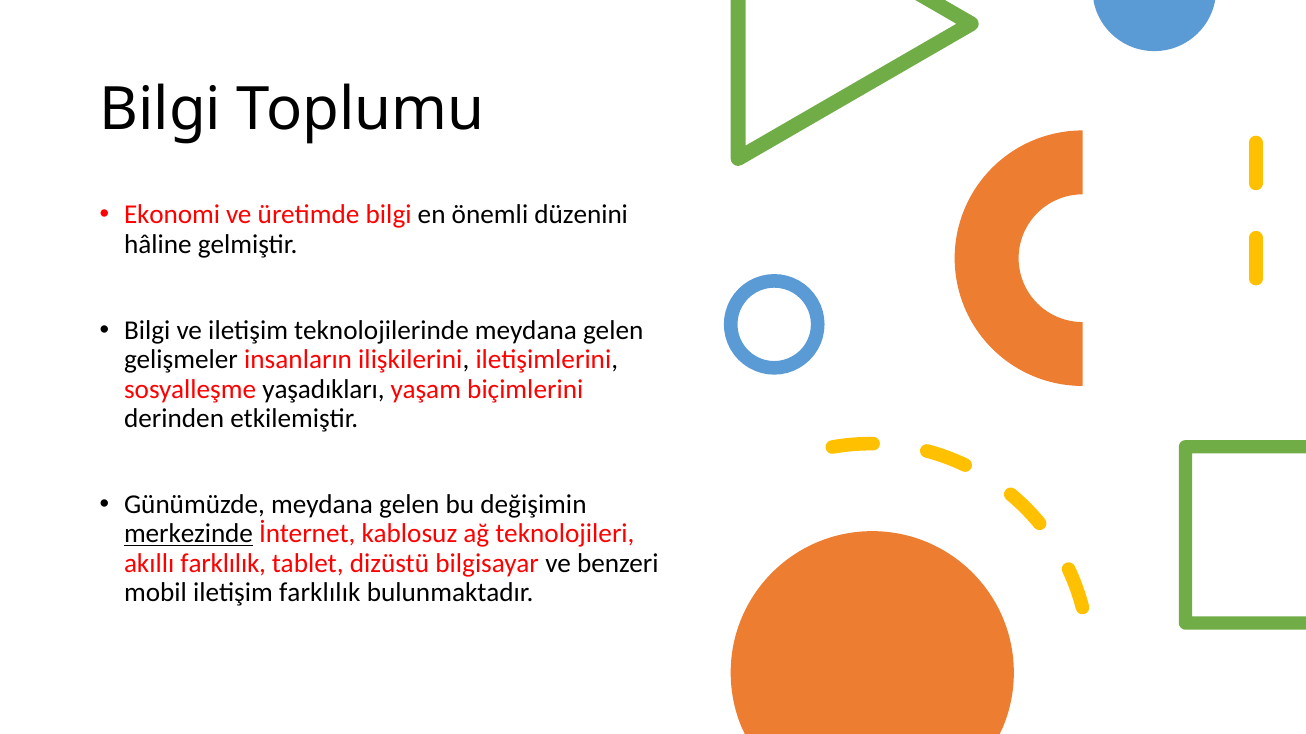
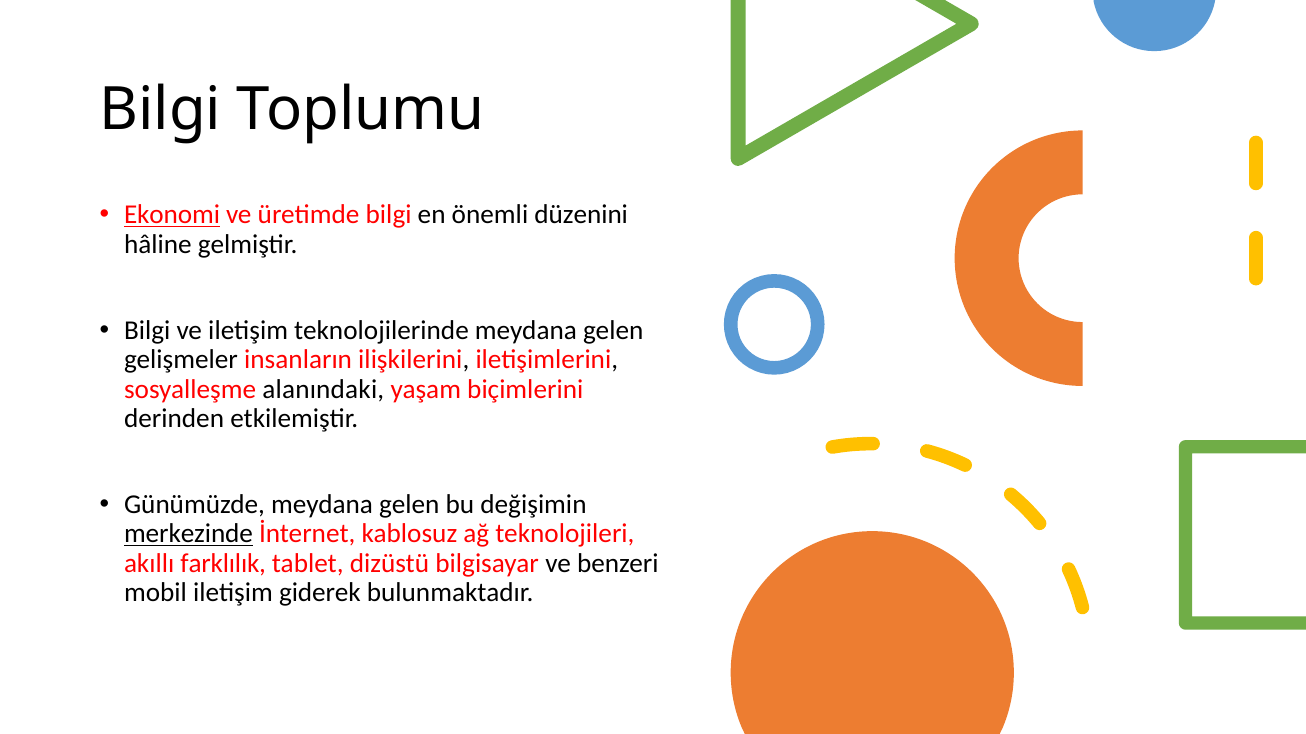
Ekonomi underline: none -> present (172, 215)
yaşadıkları: yaşadıkları -> alanındaki (323, 389)
iletişim farklılık: farklılık -> giderek (320, 593)
